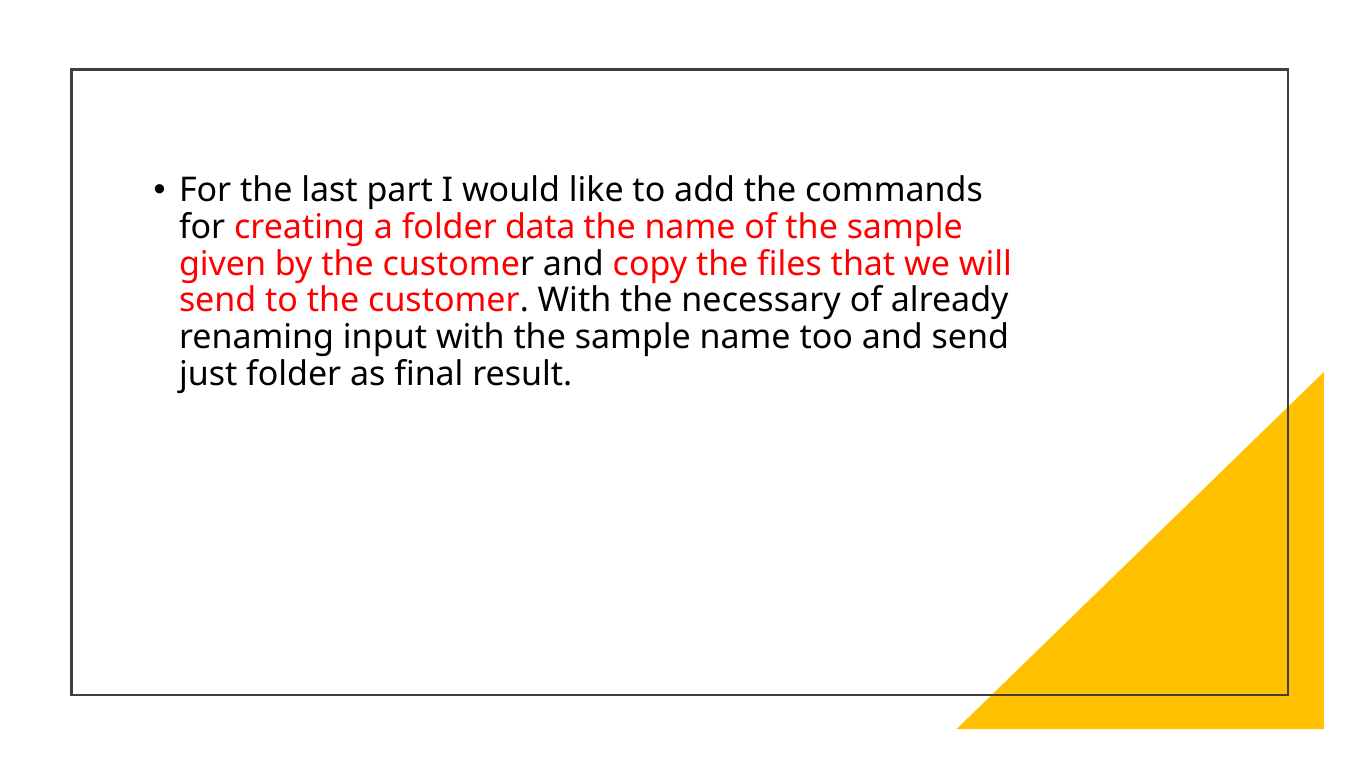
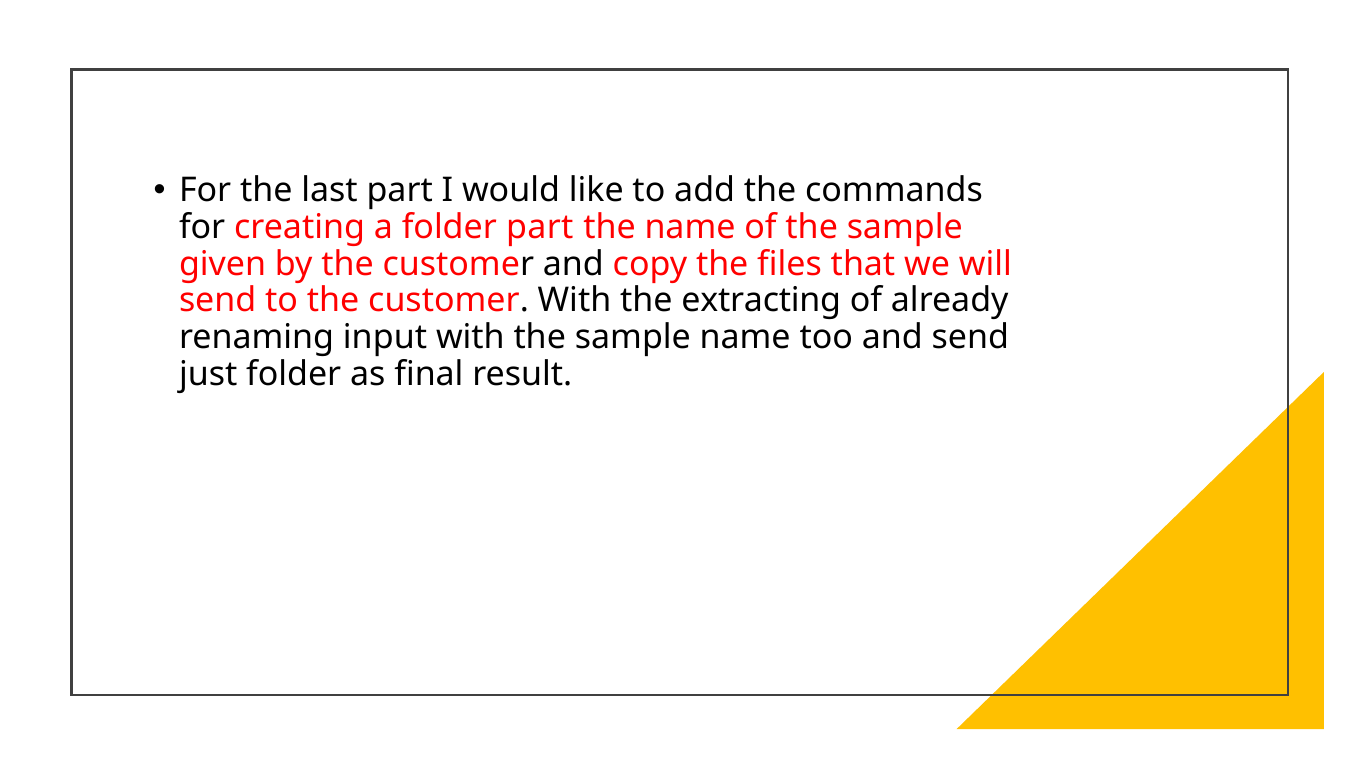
folder data: data -> part (540, 227)
necessary: necessary -> extracting (761, 301)
